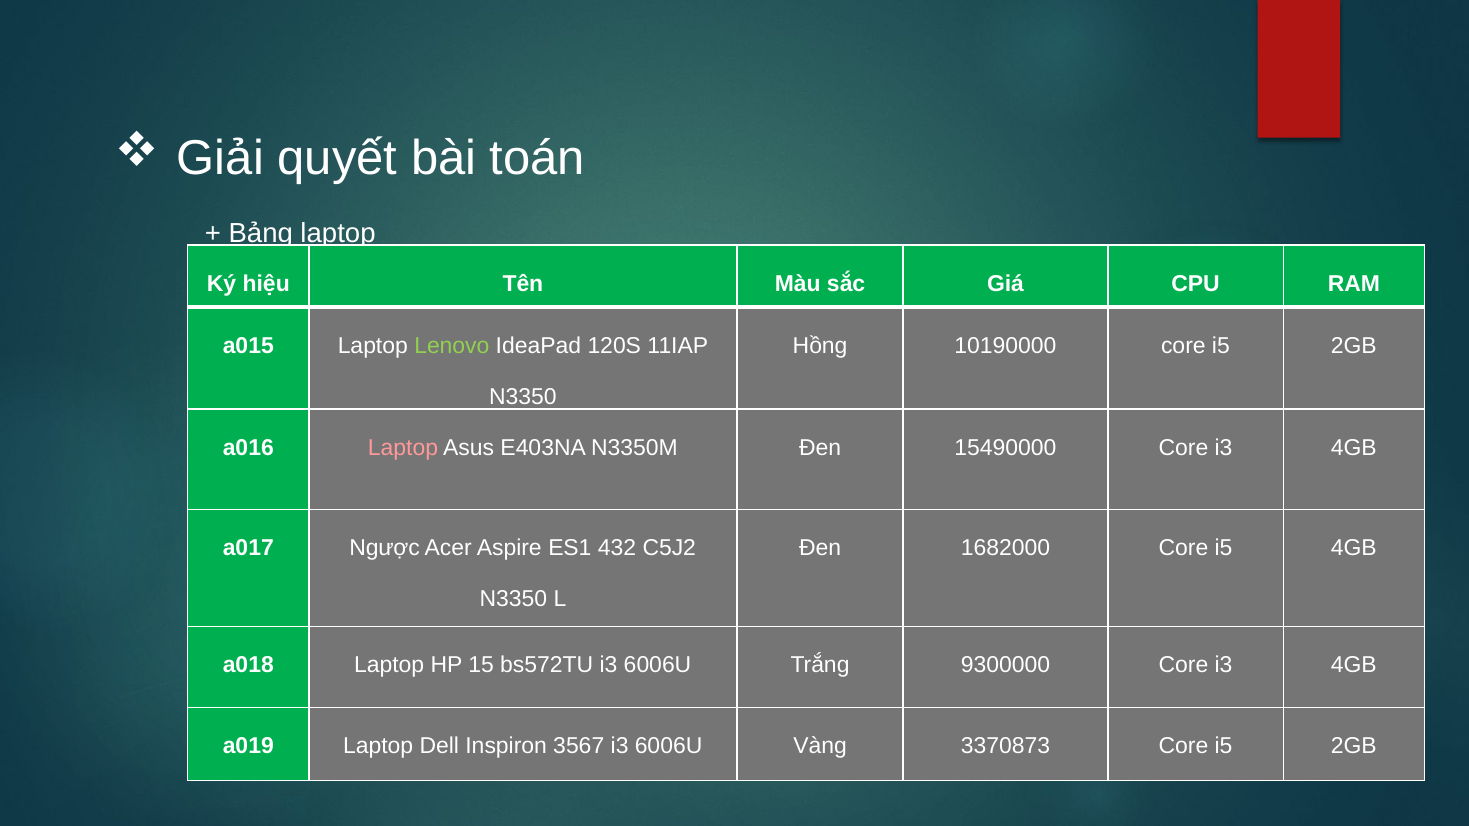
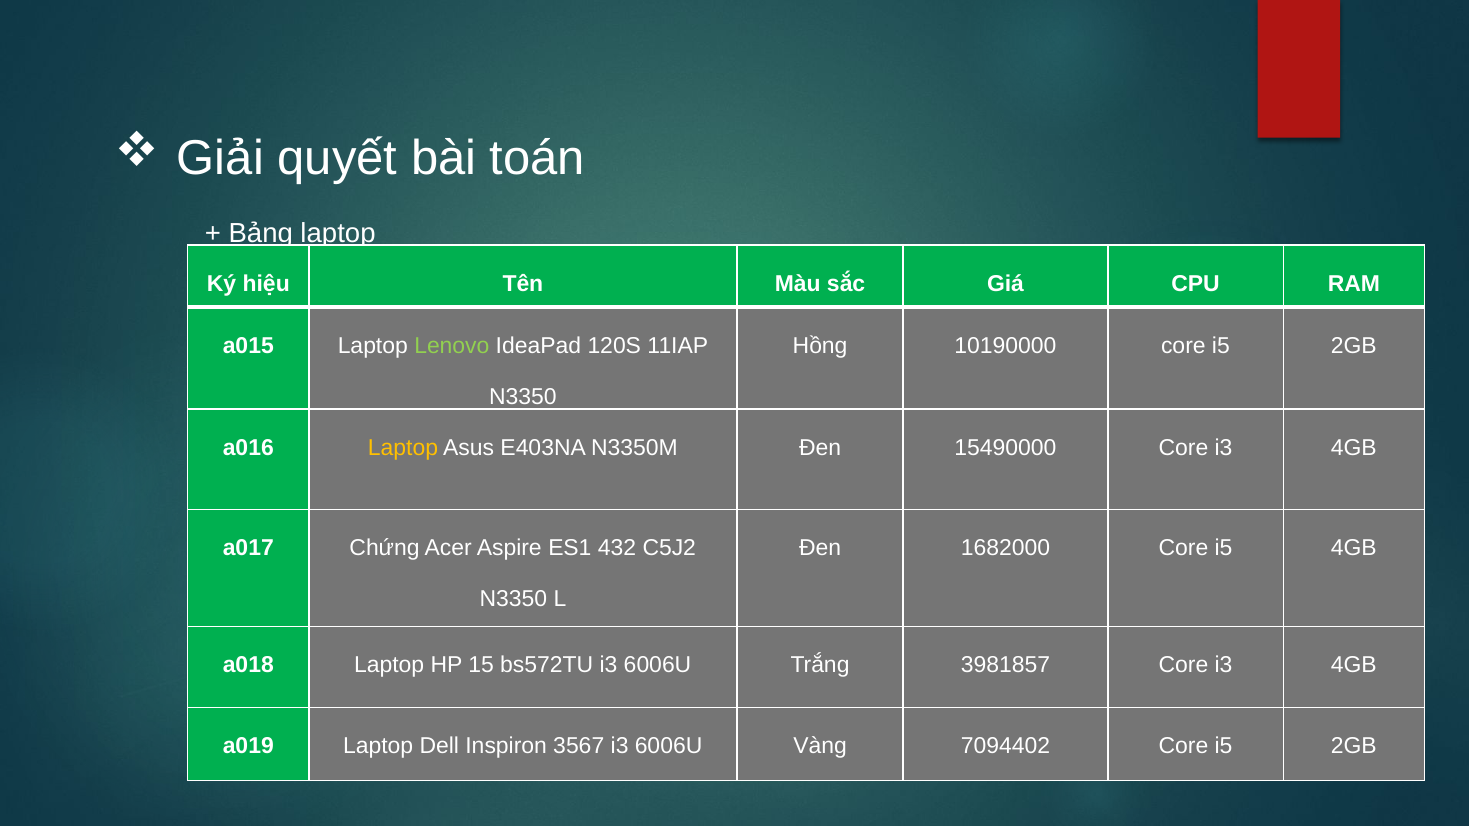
Laptop colour: pink -> yellow (403, 448)
Ngược: Ngược -> Chứng (384, 548)
9300000: 9300000 -> 3981857 (1006, 665)
3370873: 3370873 -> 7094402 (1006, 747)
